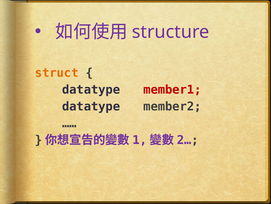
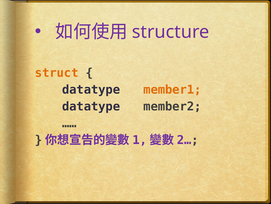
member1 colour: red -> orange (172, 89)
